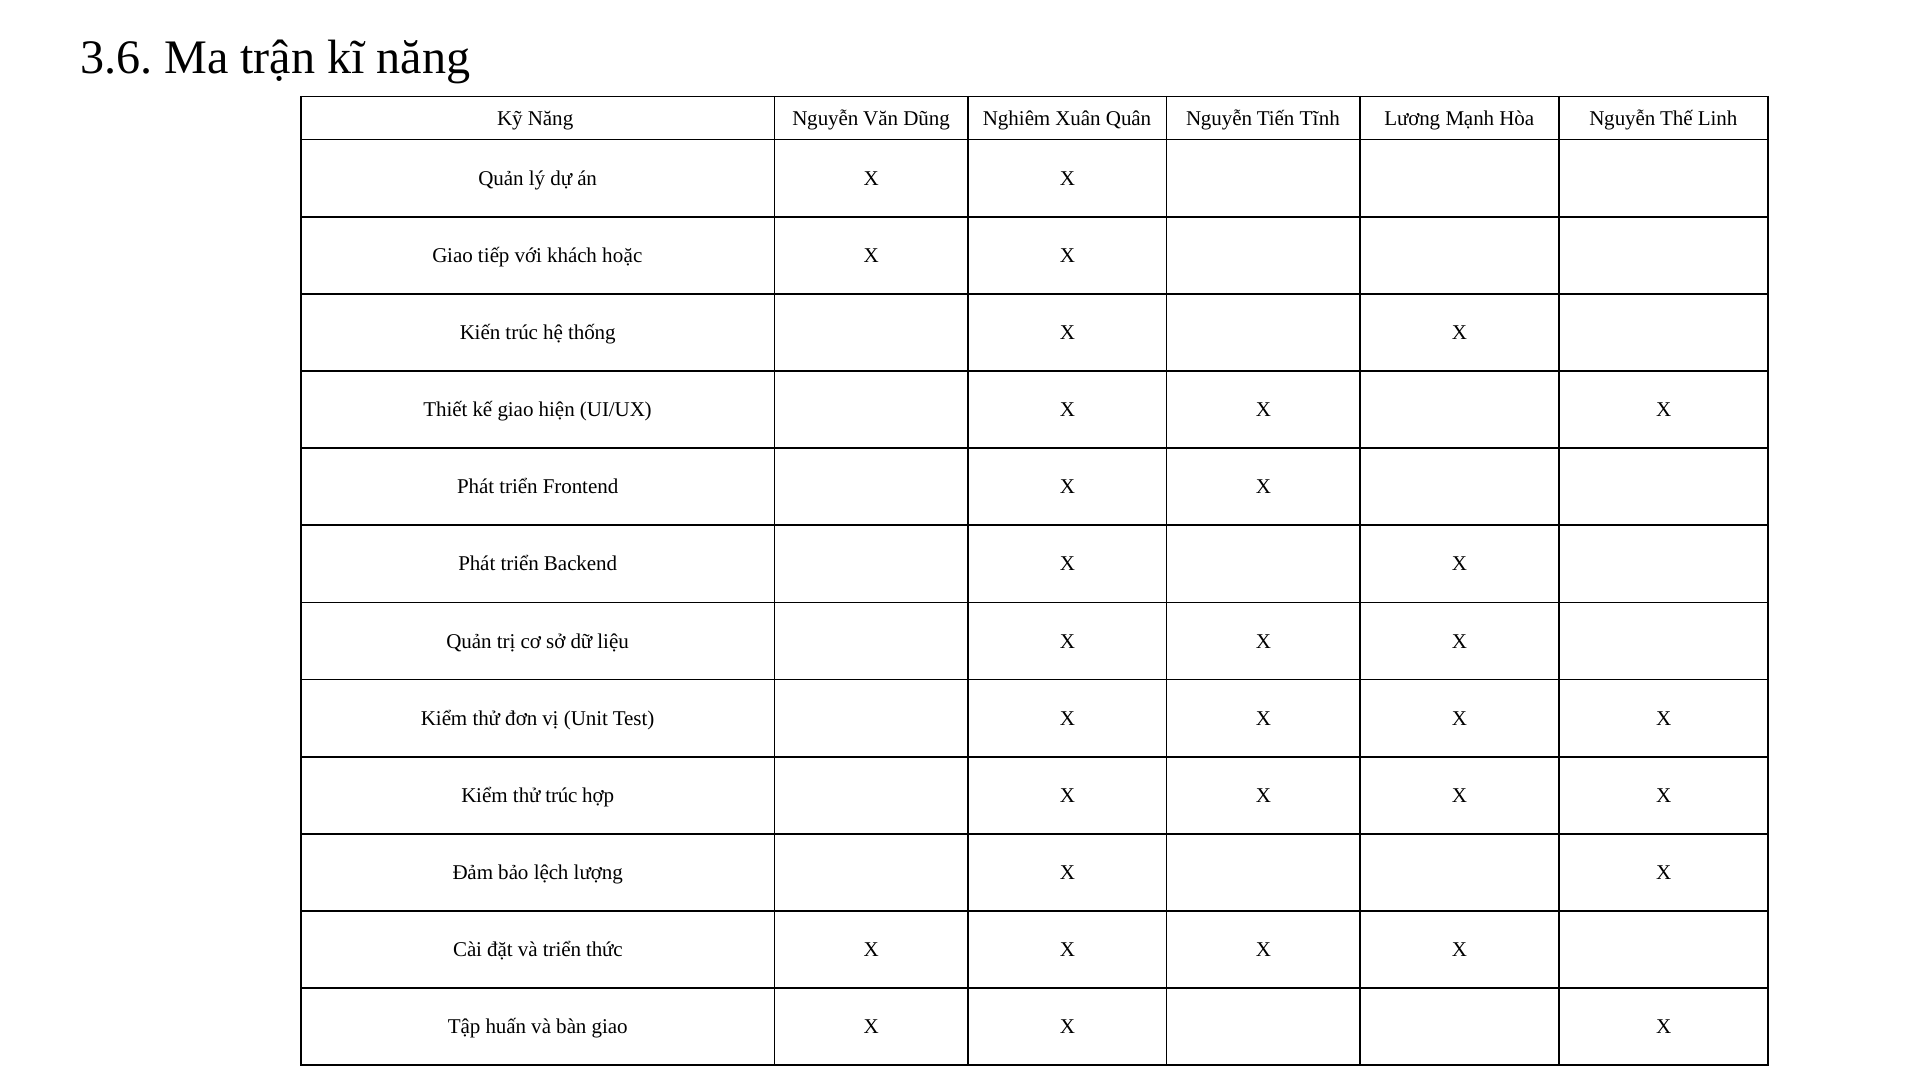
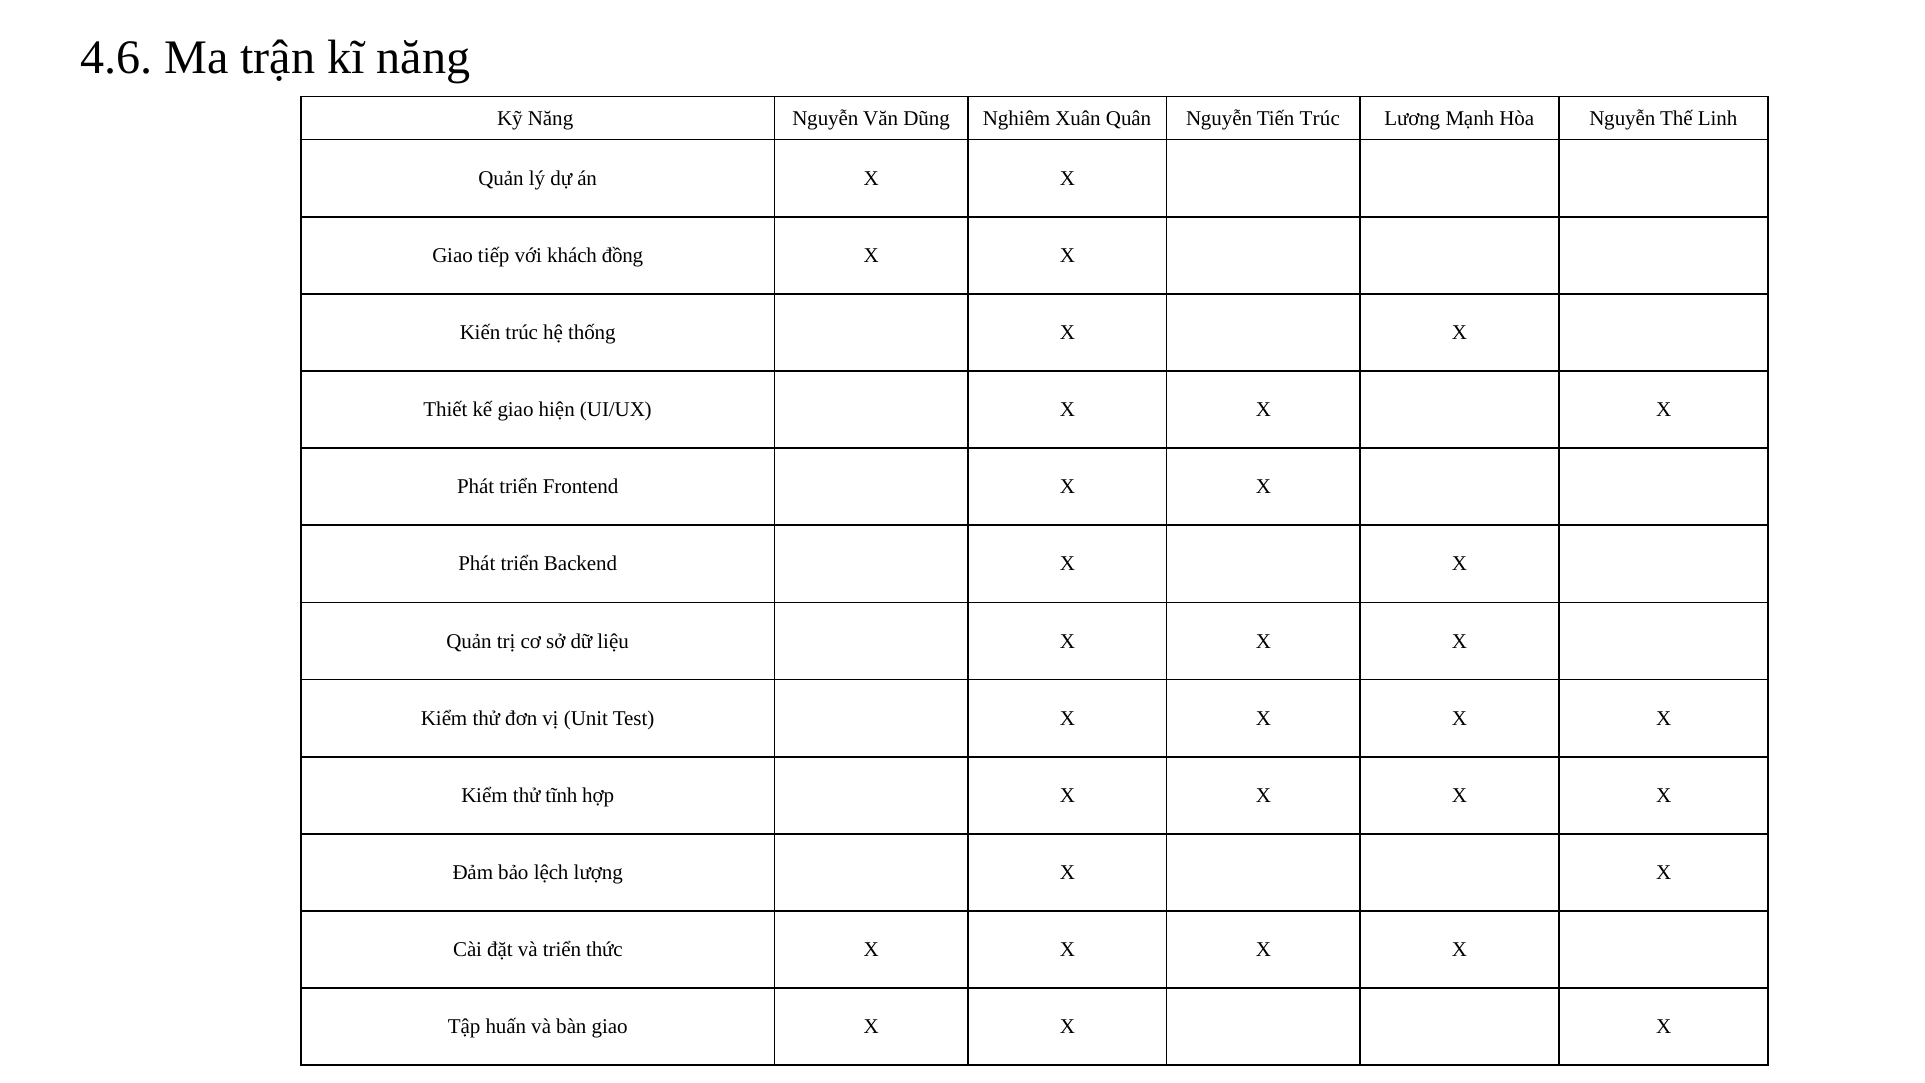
3.6: 3.6 -> 4.6 (116, 58)
Tiến Tĩnh: Tĩnh -> Trúc (1320, 118)
hoặc: hoặc -> đồng (623, 255)
thử trúc: trúc -> tĩnh (561, 795)
